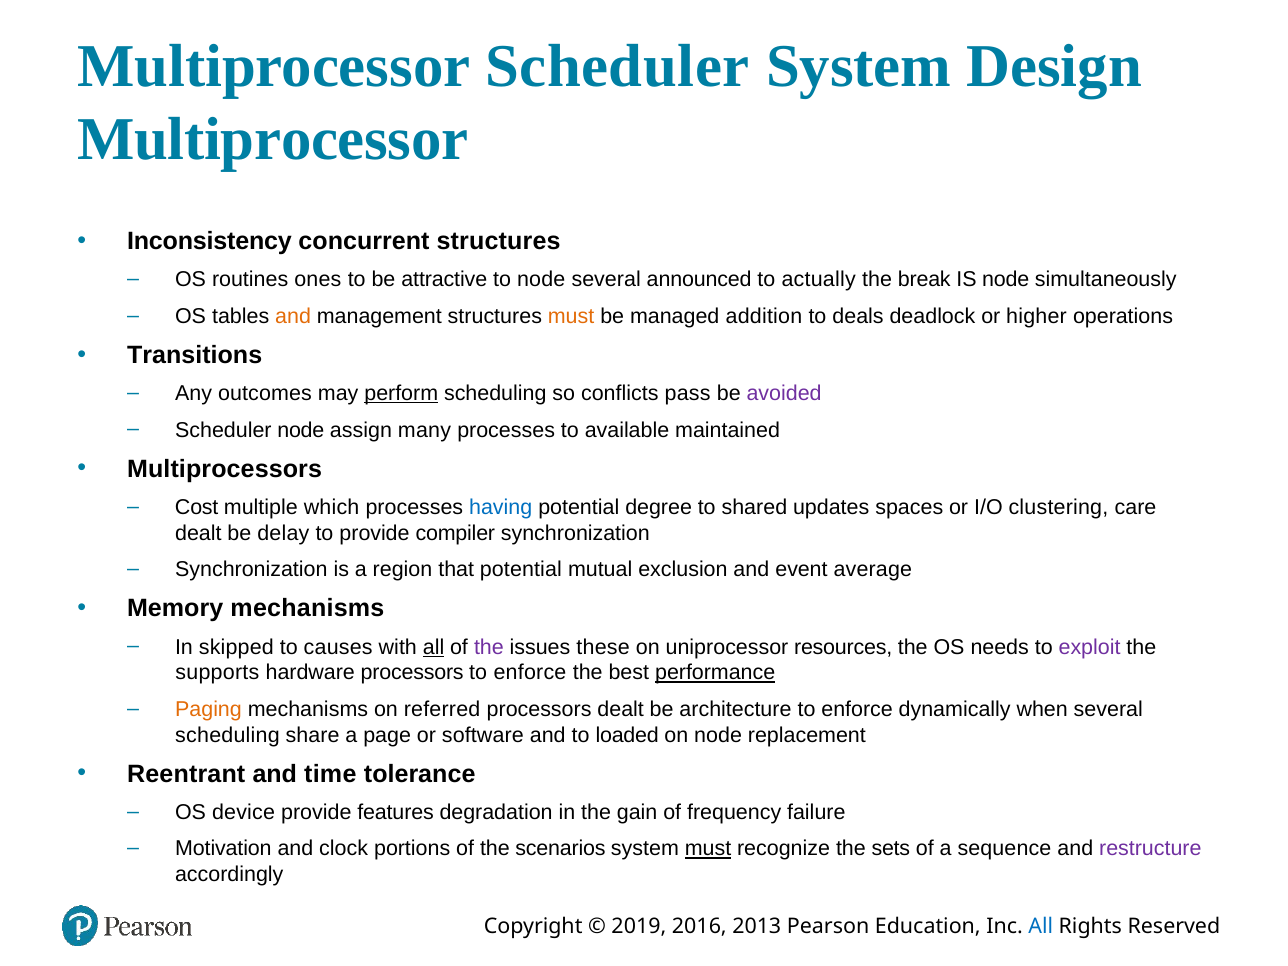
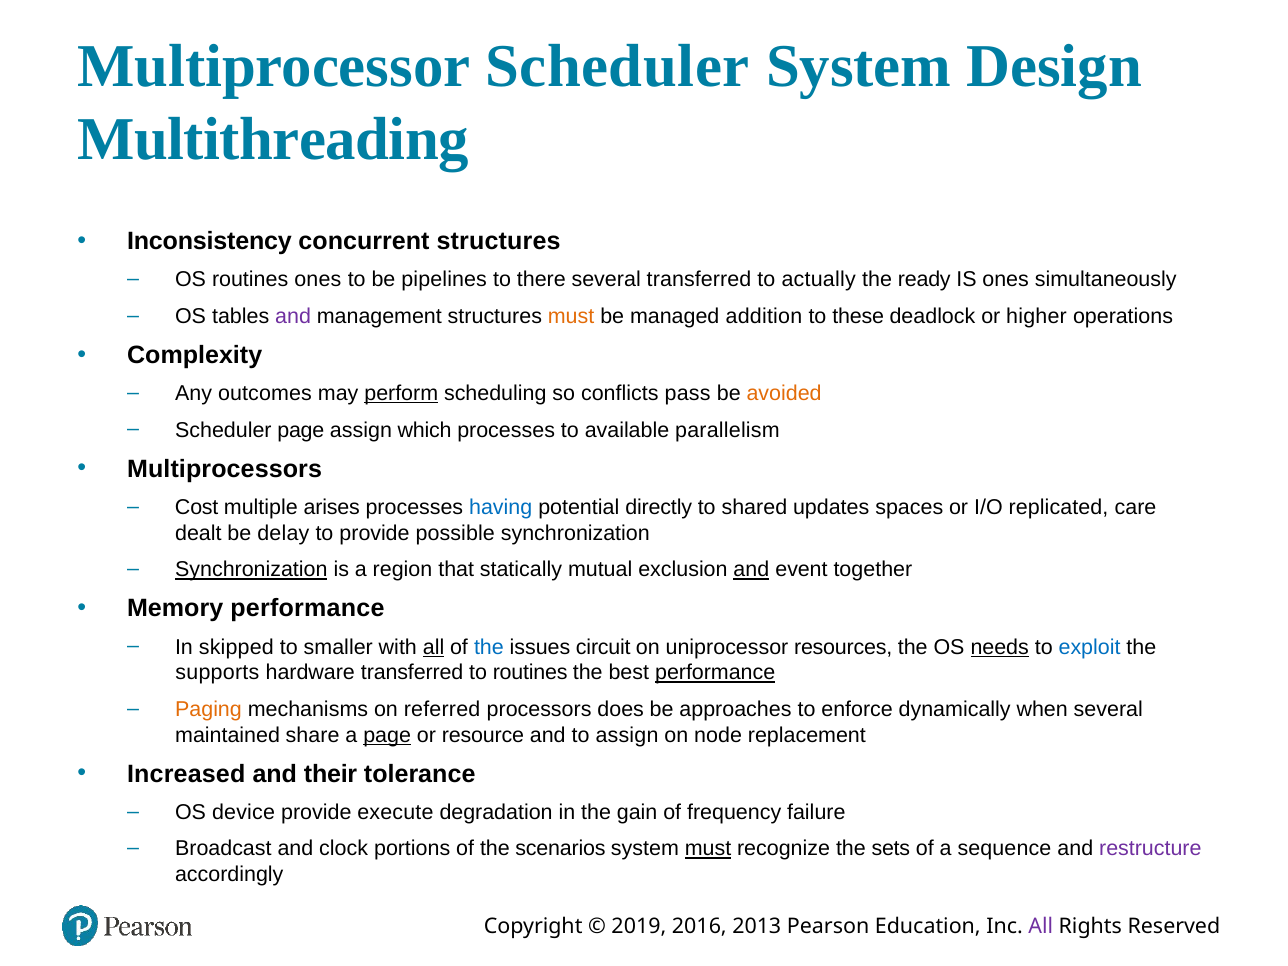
Multiprocessor: Multiprocessor -> Multithreading (273, 140)
attractive: attractive -> pipelines (444, 280)
to node: node -> there (541, 280)
several announced: announced -> transferred (699, 280)
break: break -> ready (924, 280)
IS node: node -> ones (1006, 280)
and colour: orange -> purple (293, 316)
deals: deals -> these (858, 316)
Transitions: Transitions -> Complexity (195, 355)
avoided colour: purple -> orange (784, 394)
Scheduler node: node -> page (301, 430)
many: many -> which (425, 430)
maintained: maintained -> parallelism (727, 430)
which: which -> arises (332, 507)
degree: degree -> directly (659, 507)
clustering: clustering -> replicated (1058, 507)
compiler: compiler -> possible (455, 533)
Synchronization underline: none -> present (251, 570)
that potential: potential -> statically (521, 570)
and underline: none -> present (751, 570)
average: average -> together (873, 570)
Memory mechanisms: mechanisms -> performance (307, 609)
causes: causes -> smaller (338, 647)
the colour: purple -> blue (489, 647)
these: these -> circuit (603, 647)
needs underline: none -> present (1000, 647)
exploit colour: purple -> blue (1090, 647)
hardware processors: processors -> transferred (412, 673)
enforce: enforce -> routines (530, 673)
processors dealt: dealt -> does (621, 709)
architecture: architecture -> approaches (735, 709)
scheduling: scheduling -> maintained (228, 735)
page underline: none -> present (387, 735)
software: software -> resource (483, 735)
to loaded: loaded -> assign (627, 735)
Reentrant: Reentrant -> Increased (186, 774)
time: time -> their (331, 774)
features: features -> execute (395, 812)
Motivation: Motivation -> Broadcast (223, 849)
All colour: blue -> purple (1041, 926)
